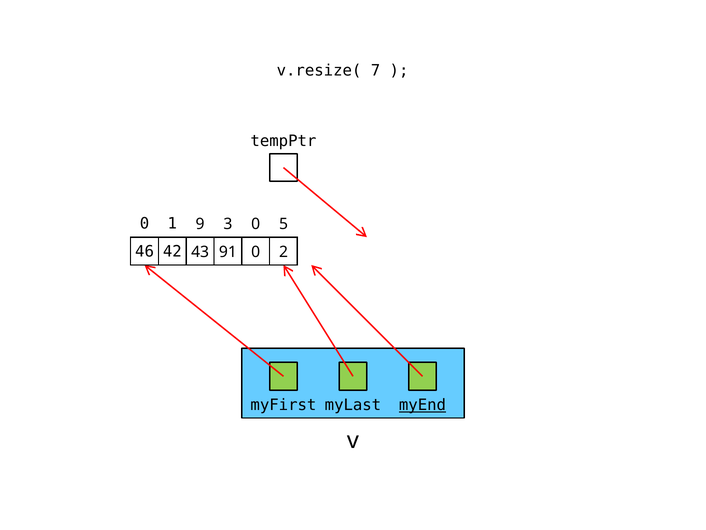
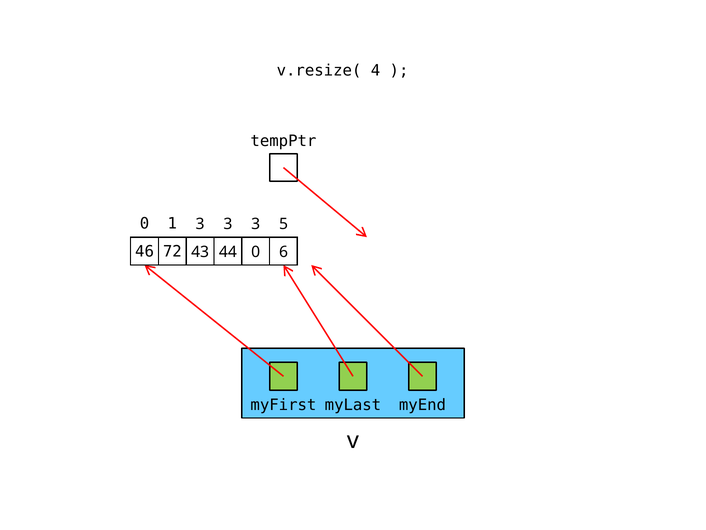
7: 7 -> 4 (376, 70)
1 9: 9 -> 3 (200, 224)
0: 0 -> 3 (256, 224)
42: 42 -> 72 (172, 251)
91: 91 -> 44 (228, 252)
2: 2 -> 6 (283, 252)
myEnd underline: present -> none (422, 405)
